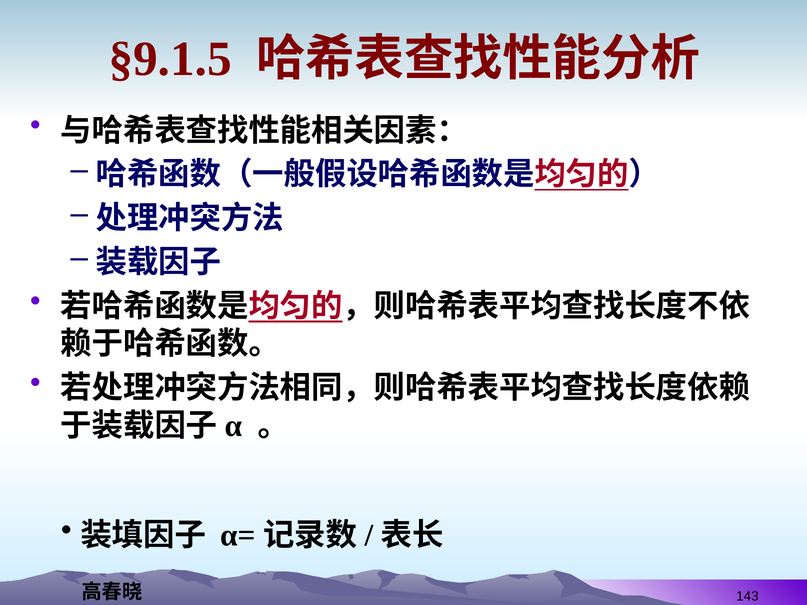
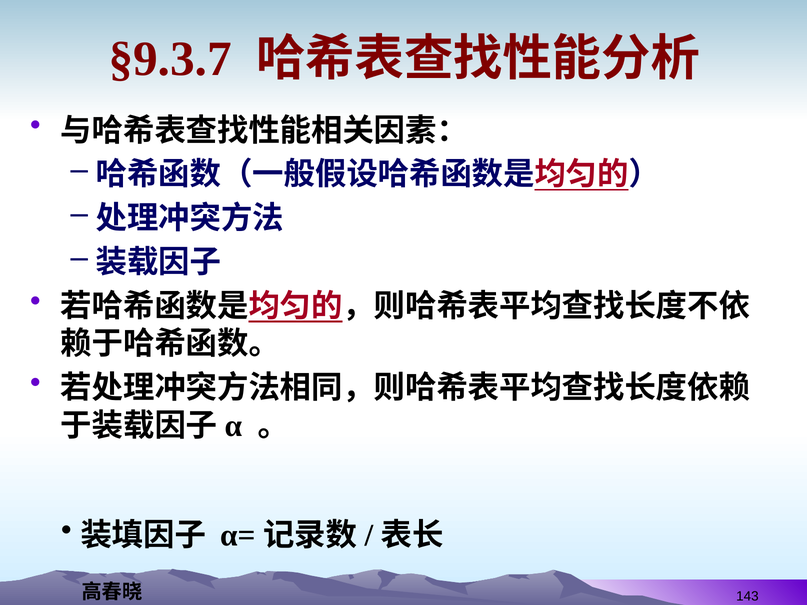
§9.1.5: §9.1.5 -> §9.3.7 (170, 59)
